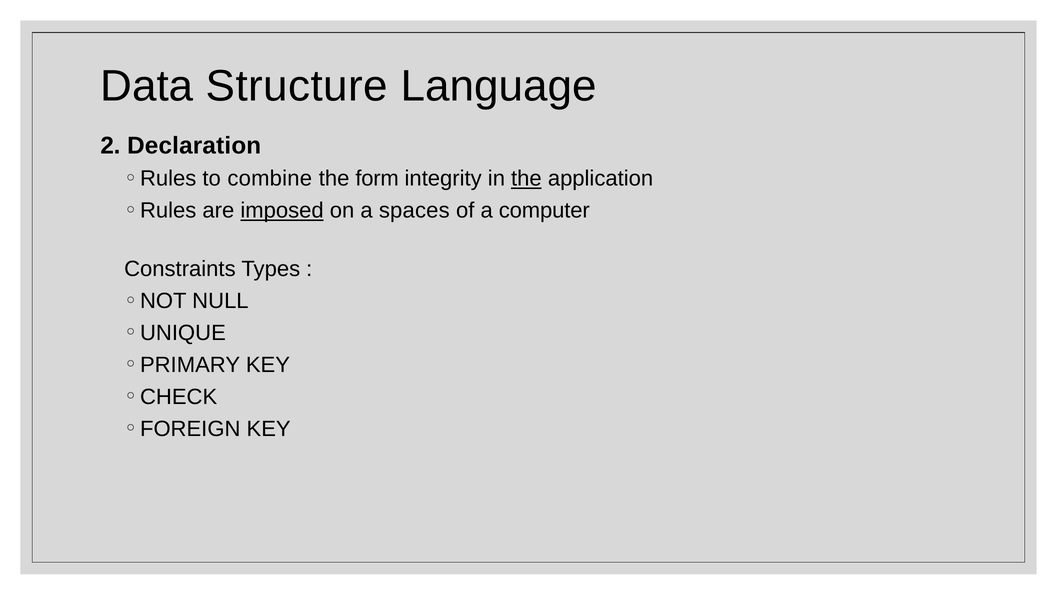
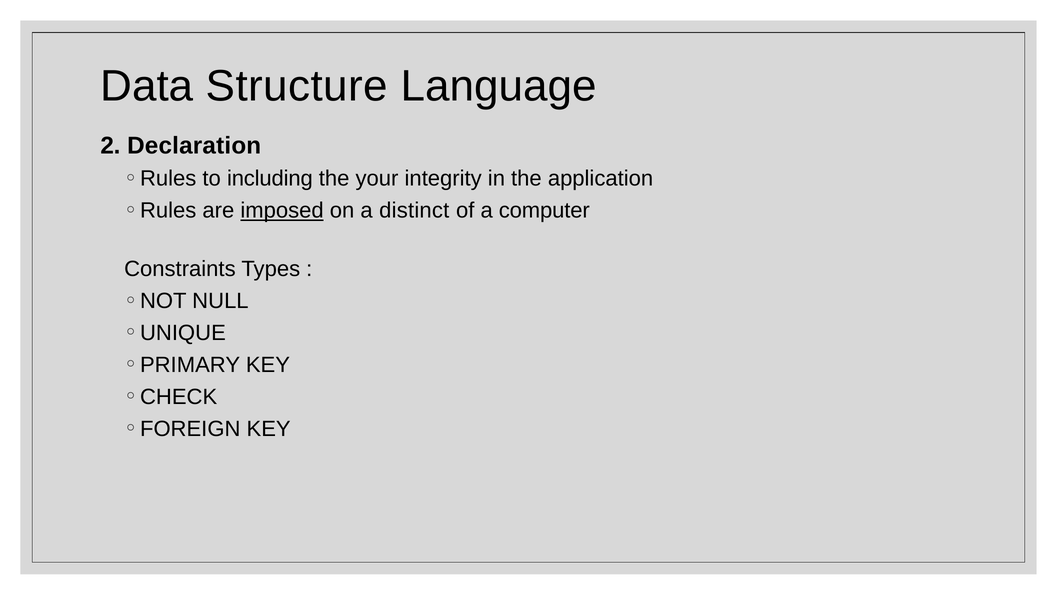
combine: combine -> including (270, 179)
form: form -> your (377, 179)
the underline: present -> none (526, 179)
spaces: spaces -> distinct (414, 210)
